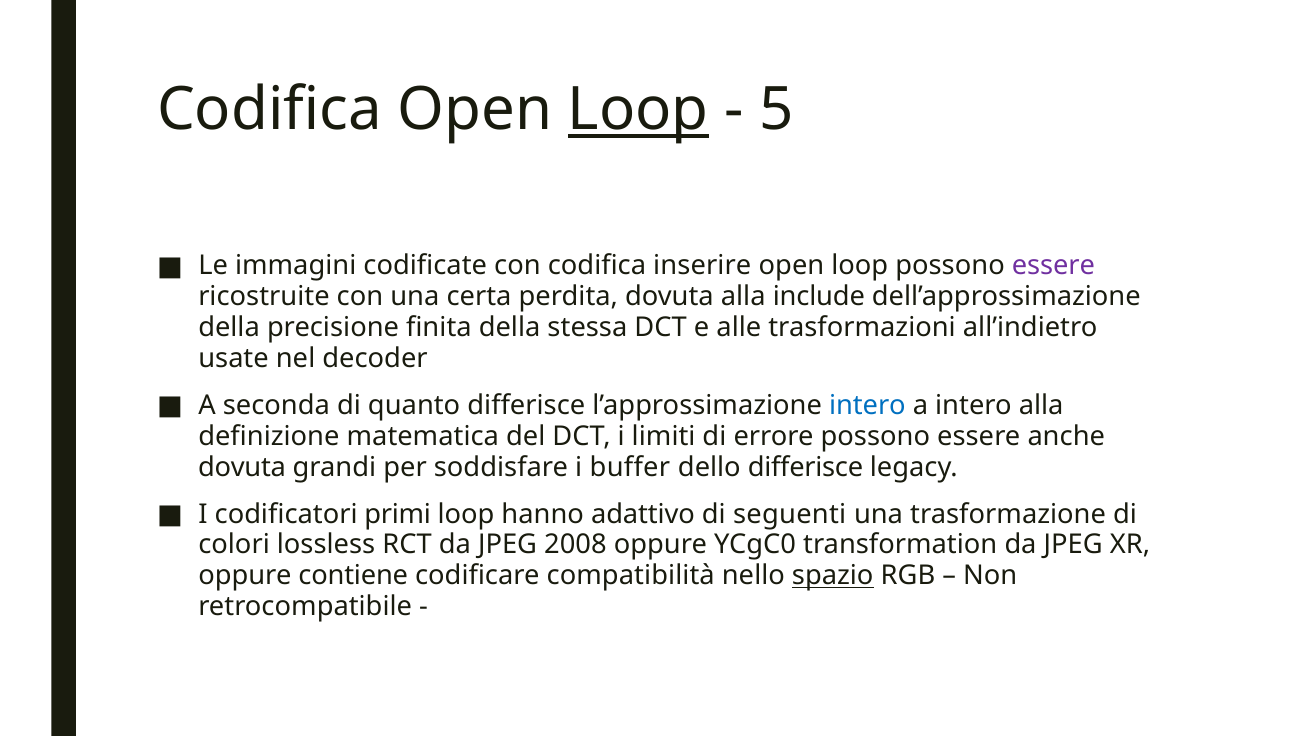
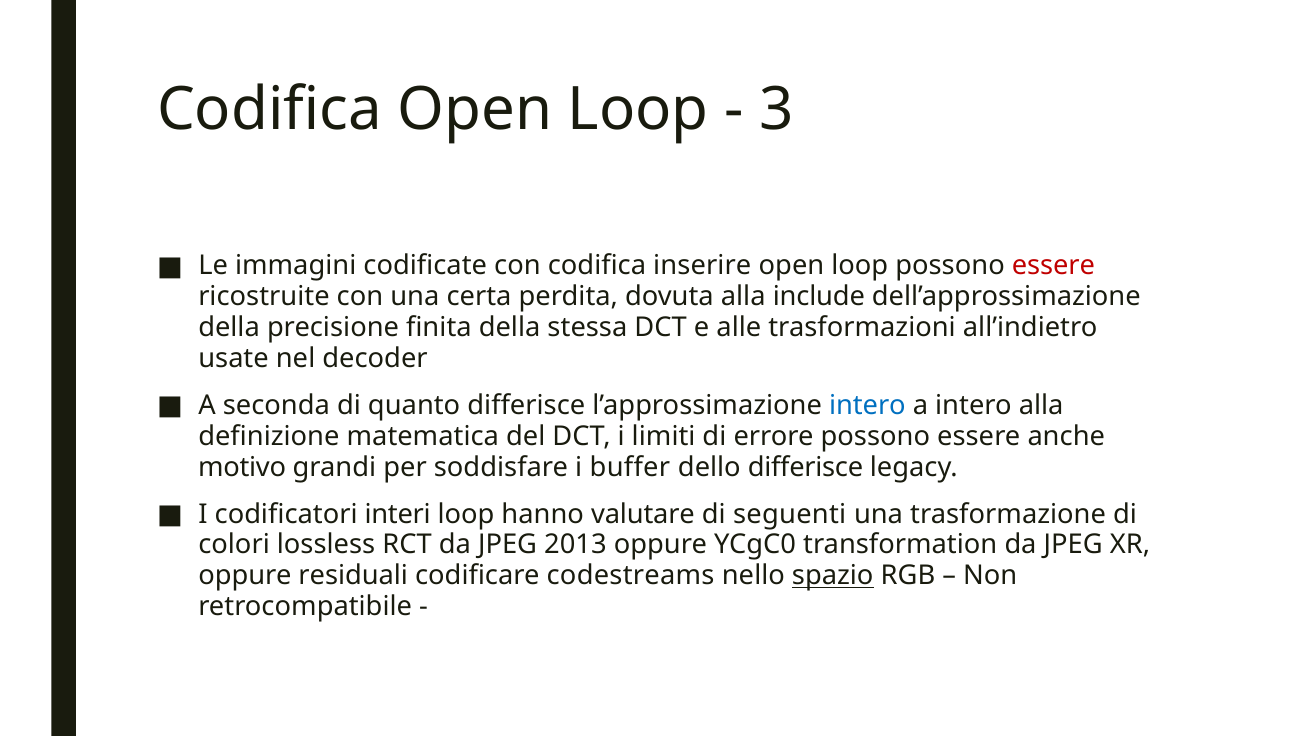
Loop underline: present -> none (638, 110)
5: 5 -> 3 (777, 110)
essere colour: purple -> red (1053, 266)
dovuta: dovuta -> motivo (242, 467)
primi: primi -> interi (398, 514)
adattivo: adattivo -> valutare (643, 514)
2008: 2008 -> 2013 (575, 545)
contiene: contiene -> residuali (353, 576)
compatibilità: compatibilità -> codestreams (631, 576)
